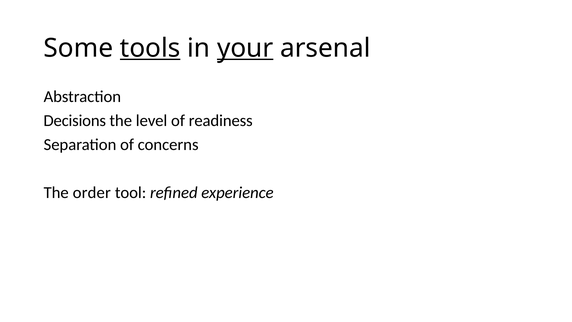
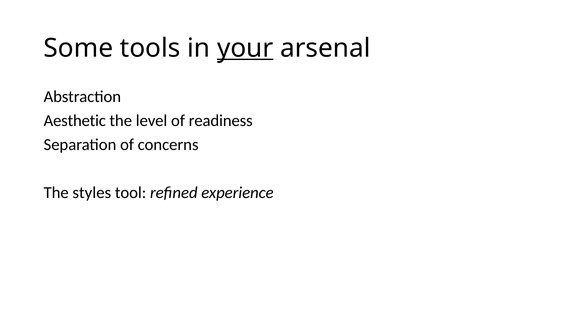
tools underline: present -> none (150, 48)
Decisions: Decisions -> Aesthetic (75, 121)
order: order -> styles (92, 193)
